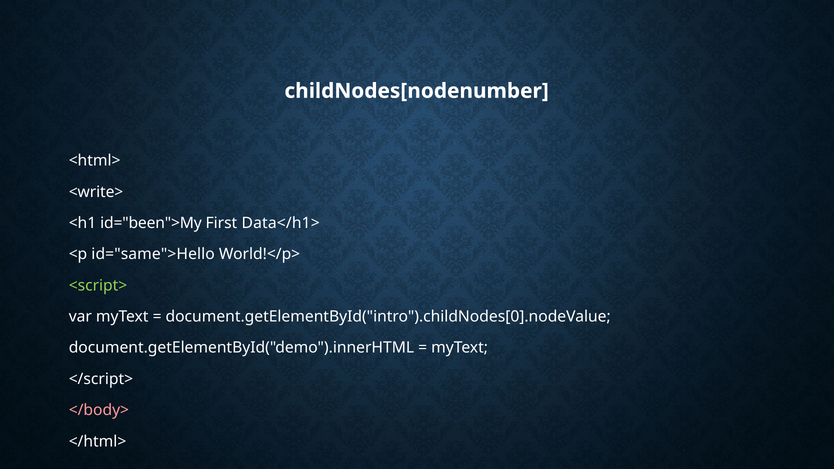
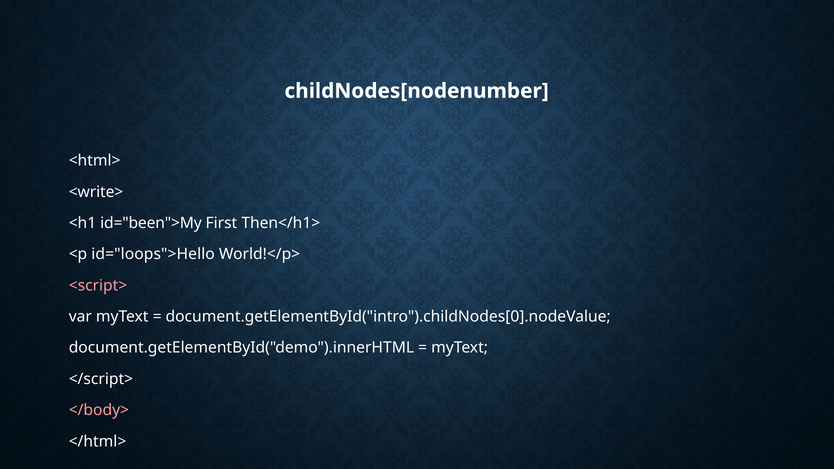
Data</h1>: Data</h1> -> Then</h1> (281, 223)
id="same">Hello: id="same">Hello -> id="loops">Hello (153, 254)
<script> colour: light green -> pink (98, 286)
